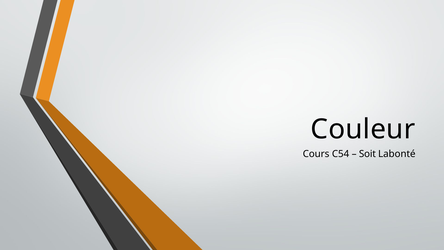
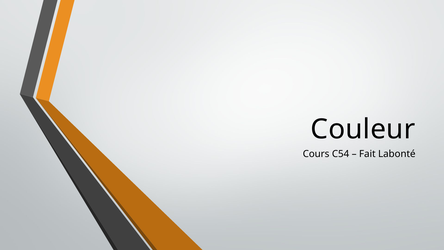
Soit: Soit -> Fait (367, 154)
